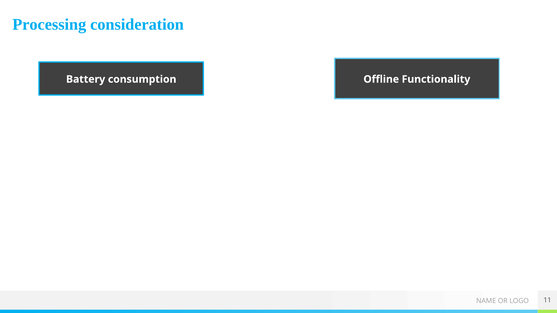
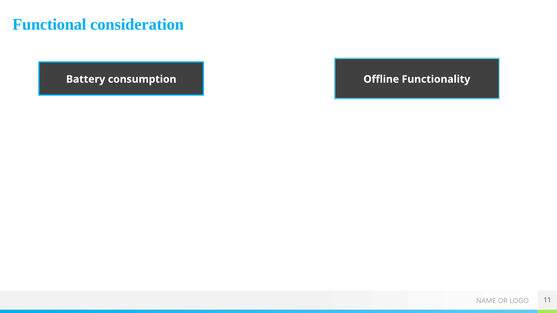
Processing: Processing -> Functional (49, 25)
